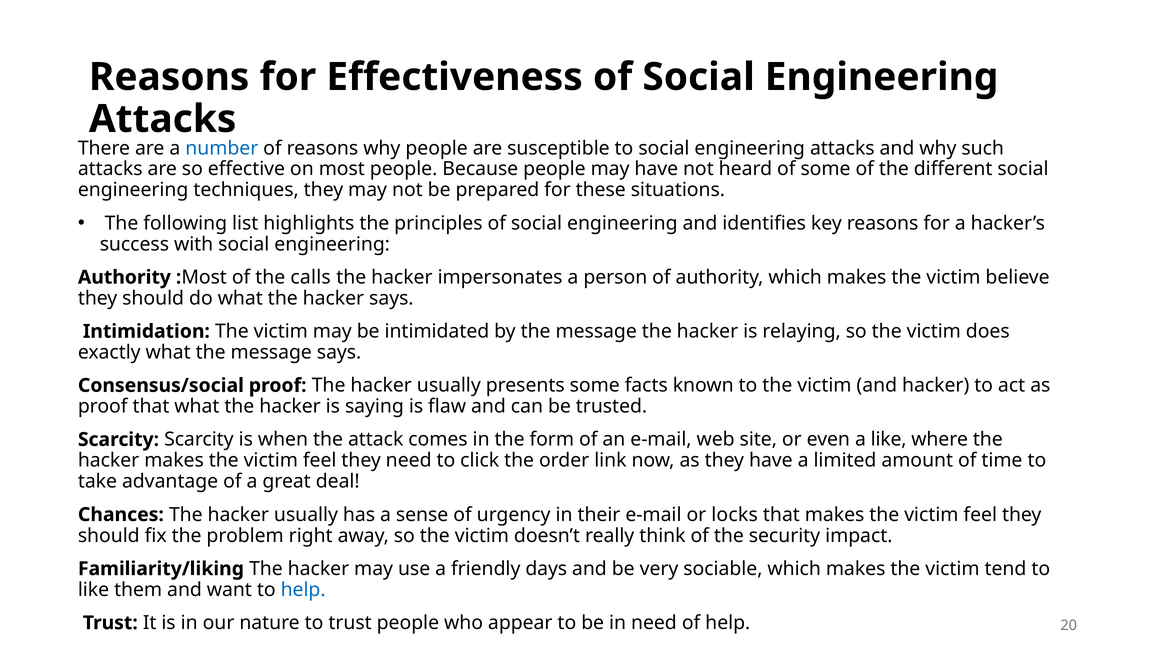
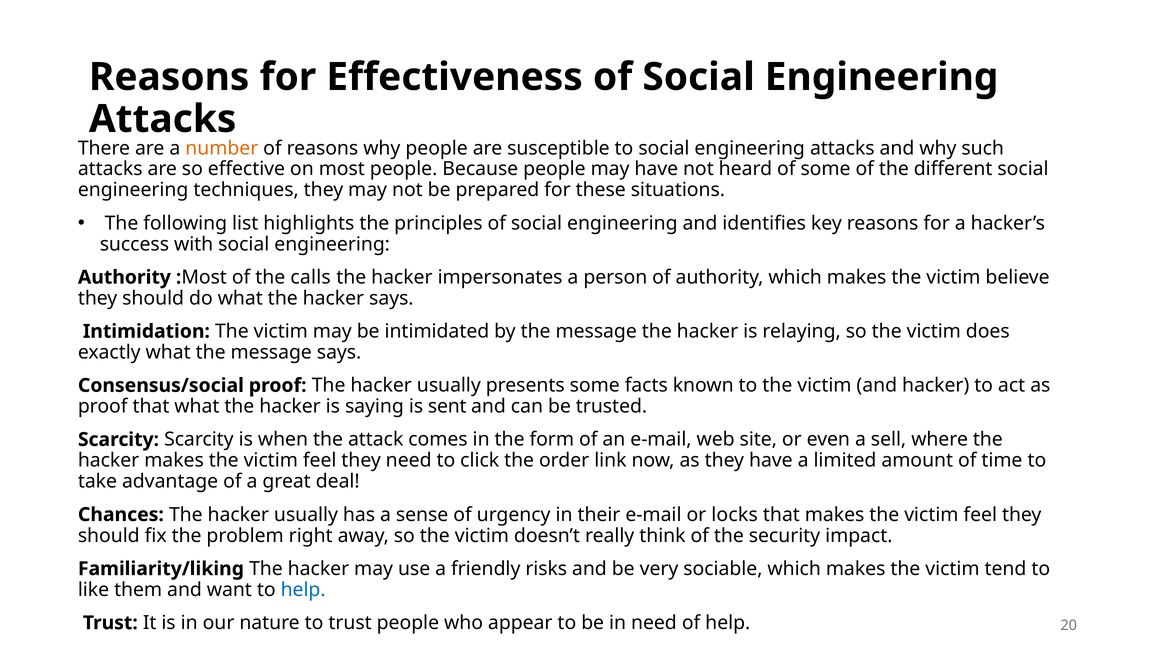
number colour: blue -> orange (222, 148)
flaw: flaw -> sent (447, 406)
a like: like -> sell (889, 439)
days: days -> risks (546, 569)
